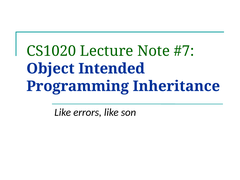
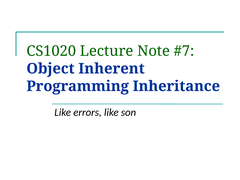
Intended: Intended -> Inherent (112, 69)
